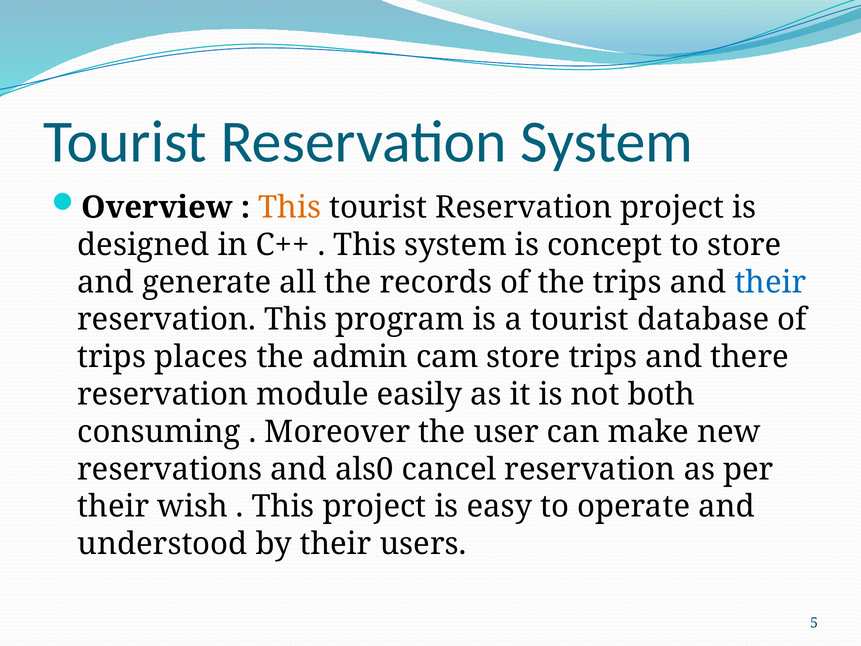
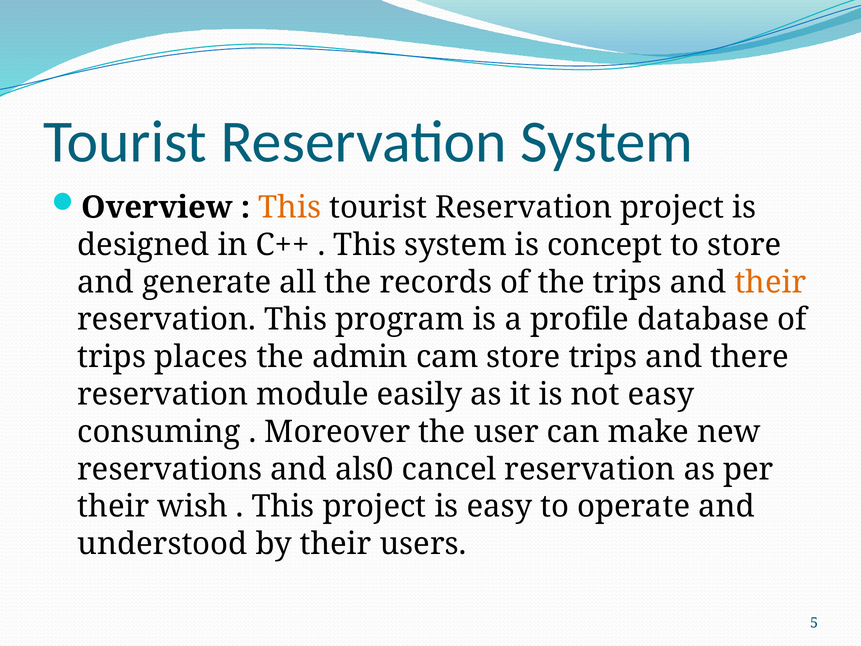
their colour: blue -> orange (770, 282)
a tourist: tourist -> profile (580, 320)
not both: both -> easy (661, 394)
